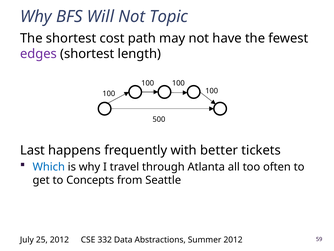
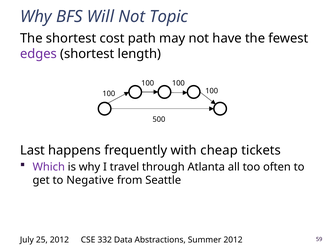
better: better -> cheap (219, 150)
Which colour: blue -> purple (49, 167)
Concepts: Concepts -> Negative (90, 180)
